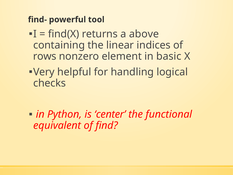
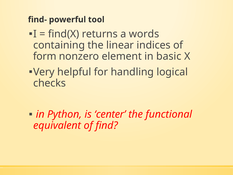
above: above -> words (144, 34)
rows: rows -> form (45, 56)
